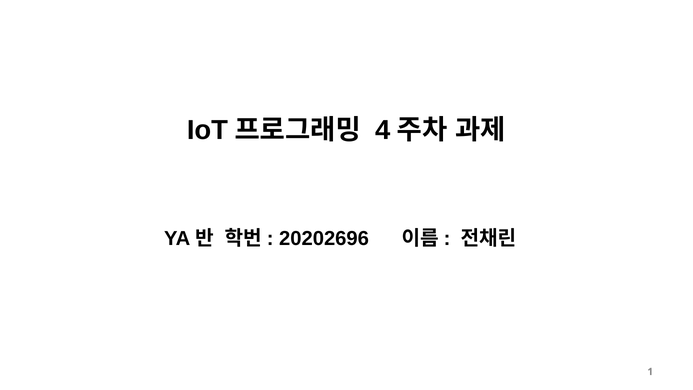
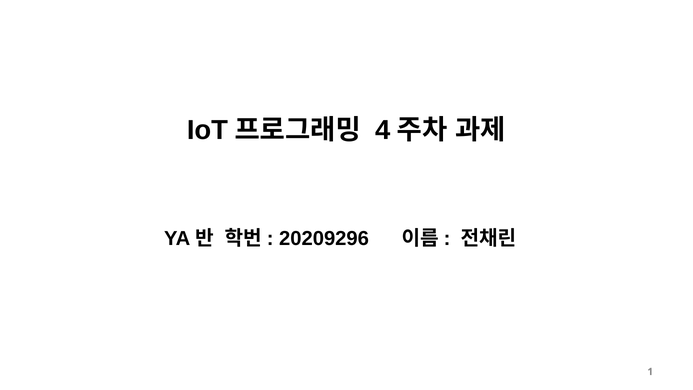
20202696: 20202696 -> 20209296 (324, 239)
